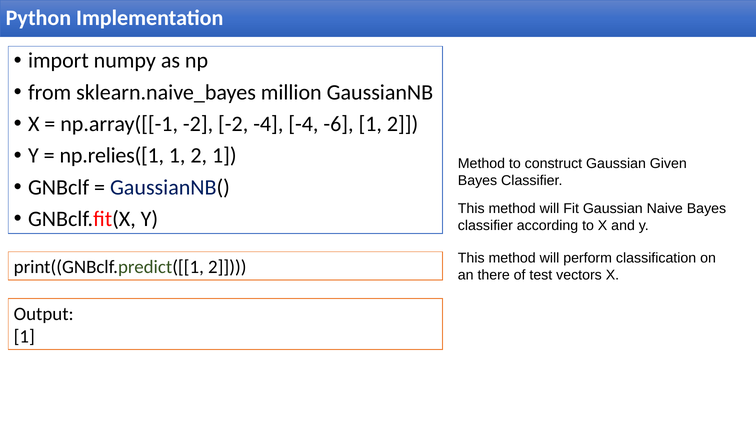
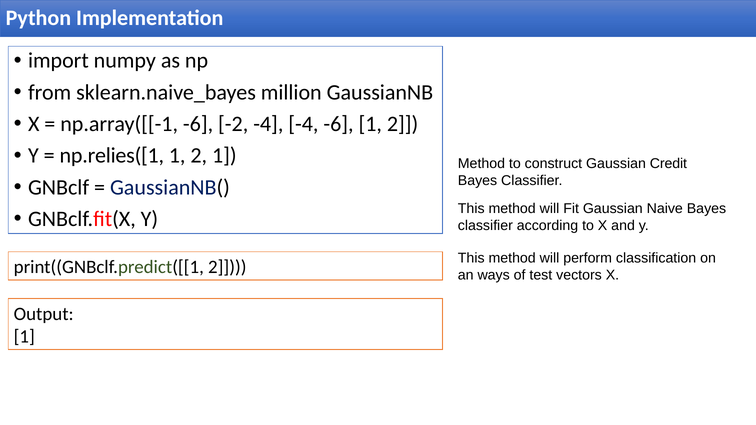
np.array([[-1 -2: -2 -> -6 (198, 124)
Given: Given -> Credit (668, 164)
there: there -> ways (494, 275)
